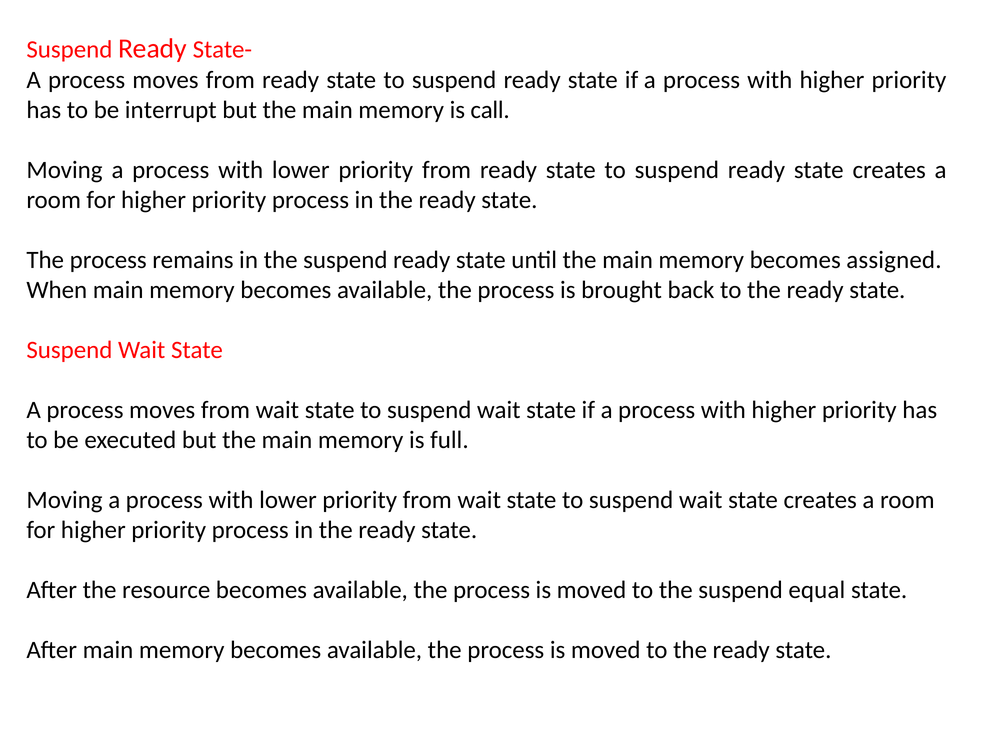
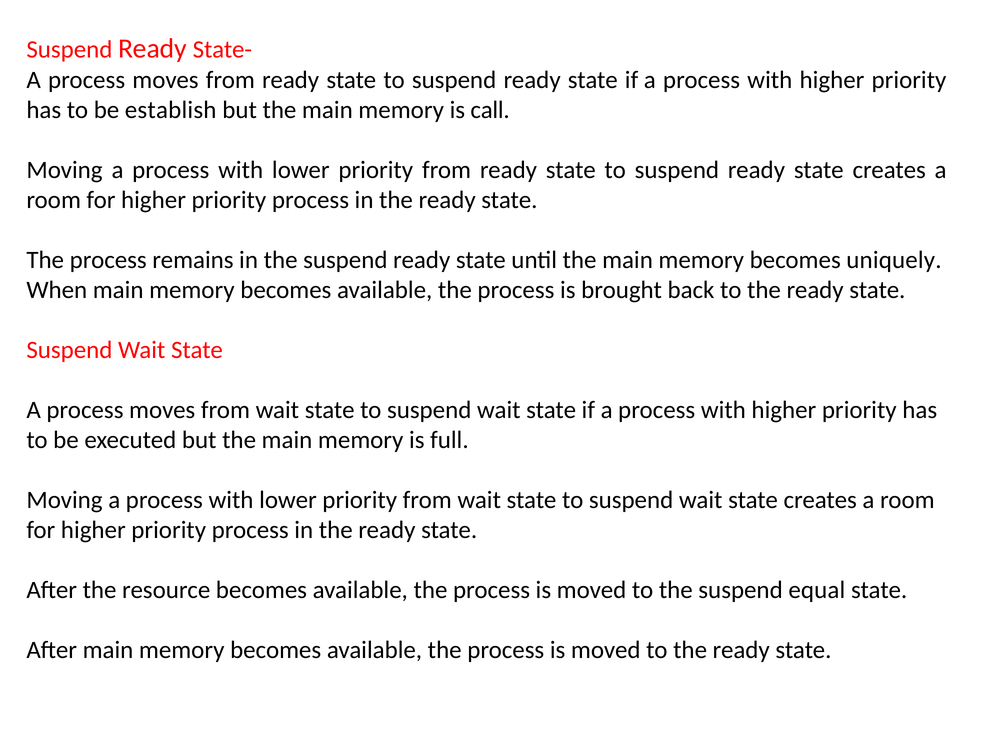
interrupt: interrupt -> establish (171, 110)
assigned: assigned -> uniquely (894, 260)
